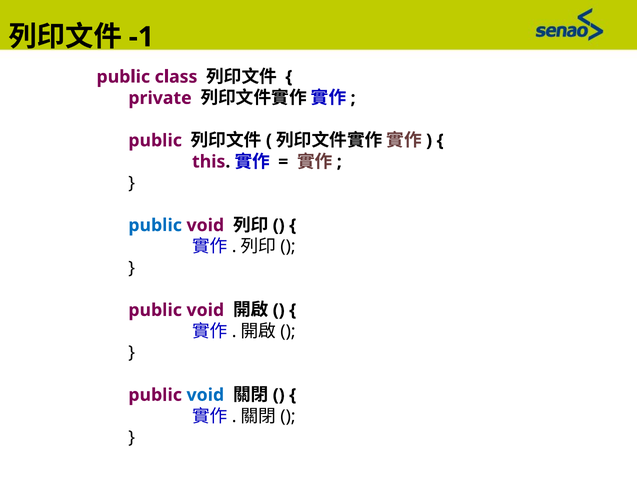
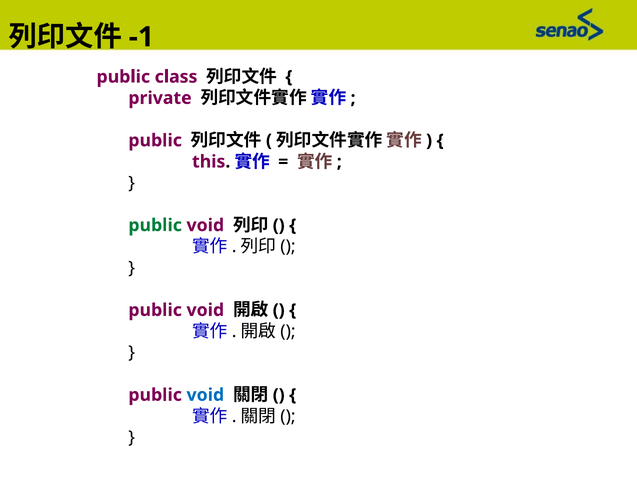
public colour: blue -> green (155, 226)
